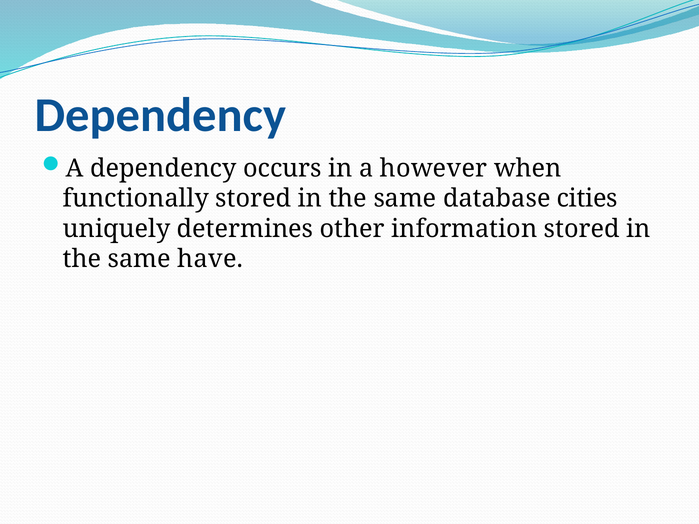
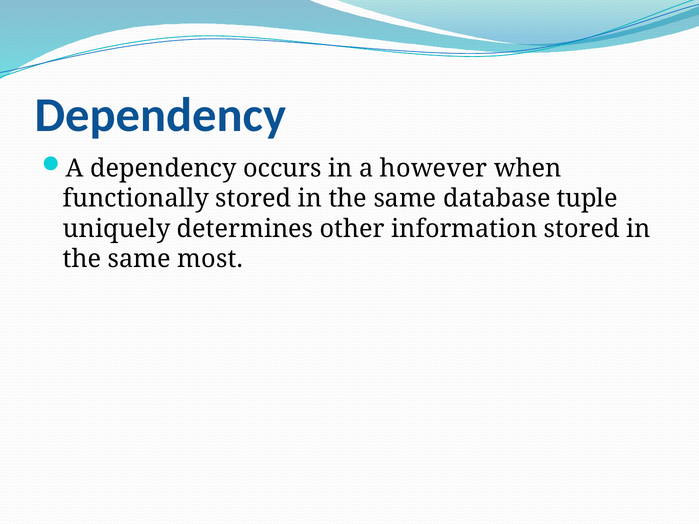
cities: cities -> tuple (587, 199)
have: have -> most (210, 259)
